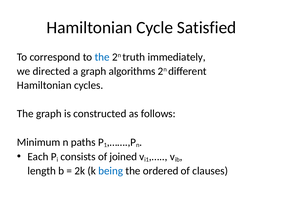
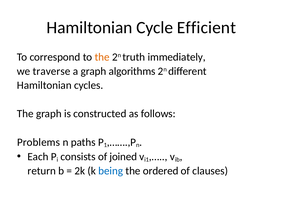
Satisfied: Satisfied -> Efficient (206, 27)
the colour: blue -> orange (102, 57)
directed: directed -> traverse (52, 71)
Minimum: Minimum -> Problems (39, 142)
length: length -> return (42, 170)
